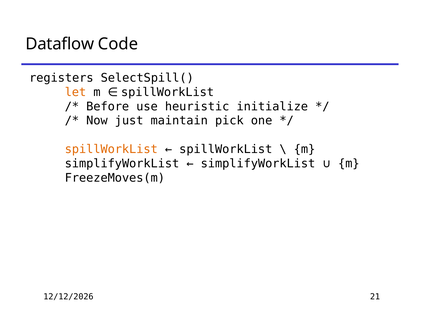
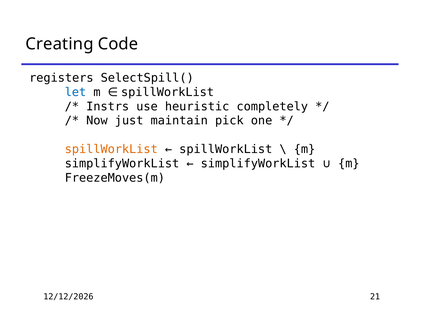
Dataflow: Dataflow -> Creating (60, 44)
let colour: orange -> blue (75, 92)
Before: Before -> Instrs (108, 106)
initialize: initialize -> completely (272, 106)
